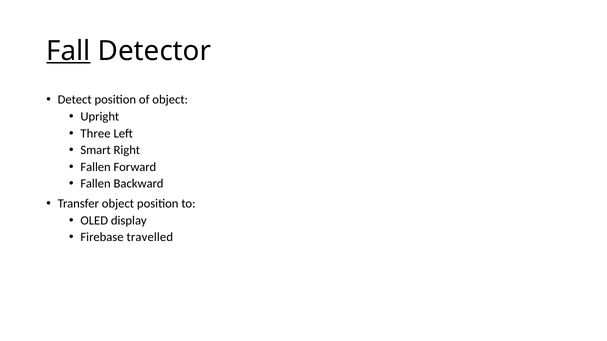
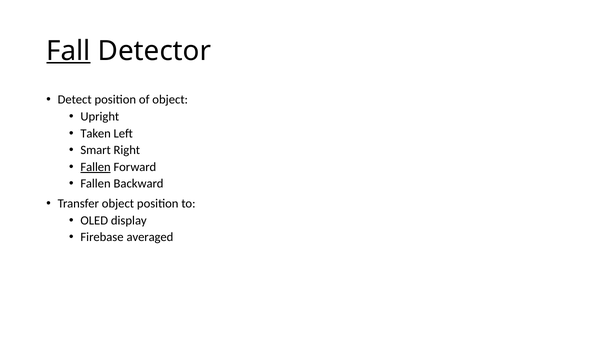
Three: Three -> Taken (96, 134)
Fallen underline: none -> present (96, 167)
travelled: travelled -> averaged (150, 238)
